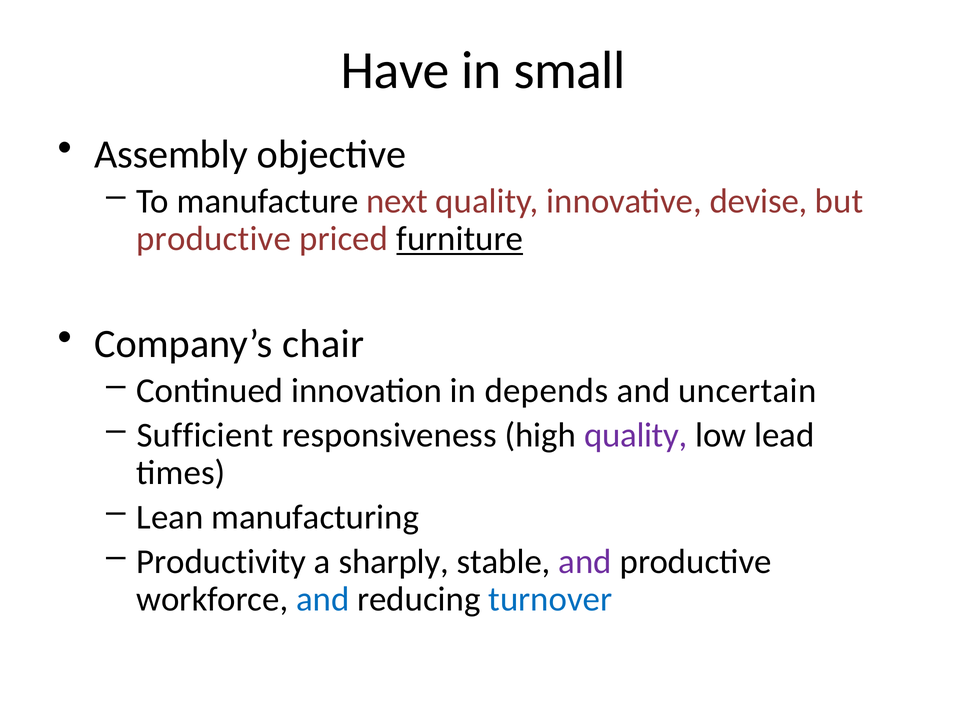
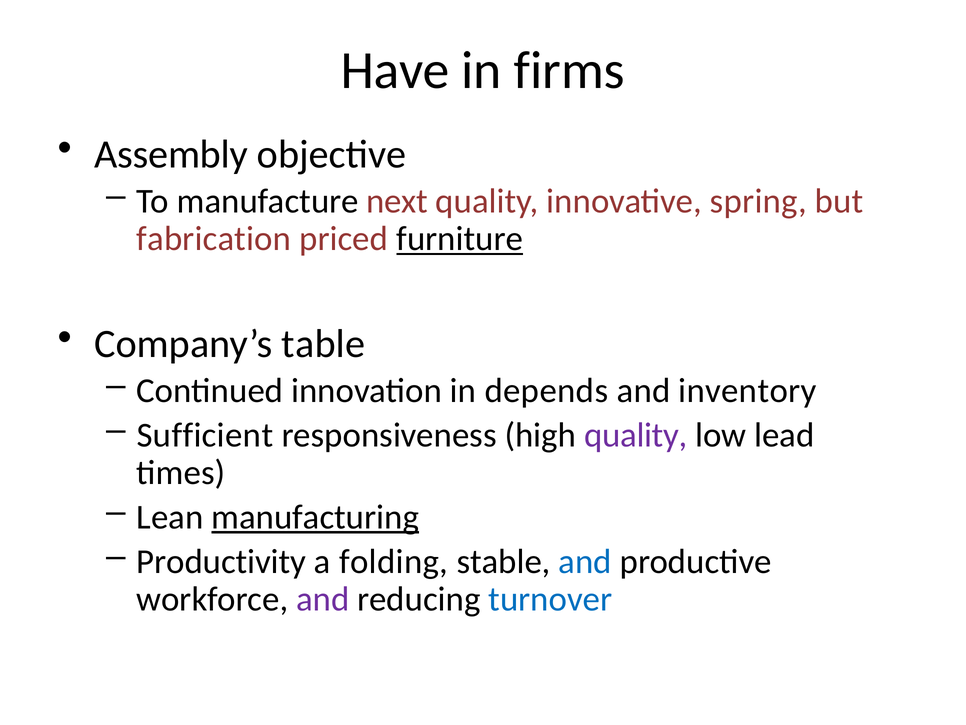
small: small -> firms (569, 71)
devise: devise -> spring (758, 201)
productive: productive -> fabrication (214, 239)
chair: chair -> table (323, 344)
uncertain: uncertain -> inventory (747, 390)
manufacturing underline: none -> present (315, 517)
sharply: sharply -> folding (394, 561)
and colour: purple -> blue (585, 561)
and colour: blue -> purple (323, 599)
